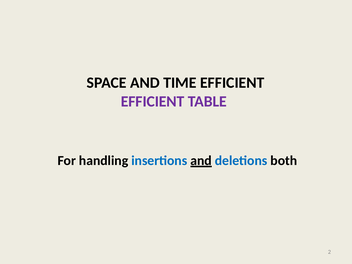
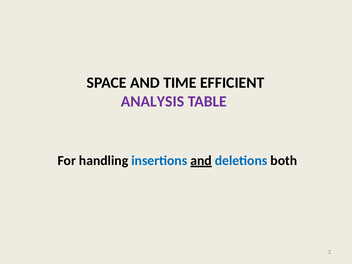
EFFICIENT: EFFICIENT -> ANALYSIS (152, 101)
